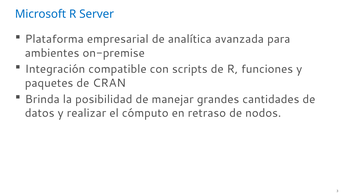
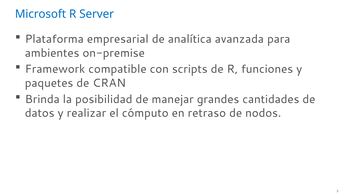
Integración: Integración -> Framework (55, 69)
